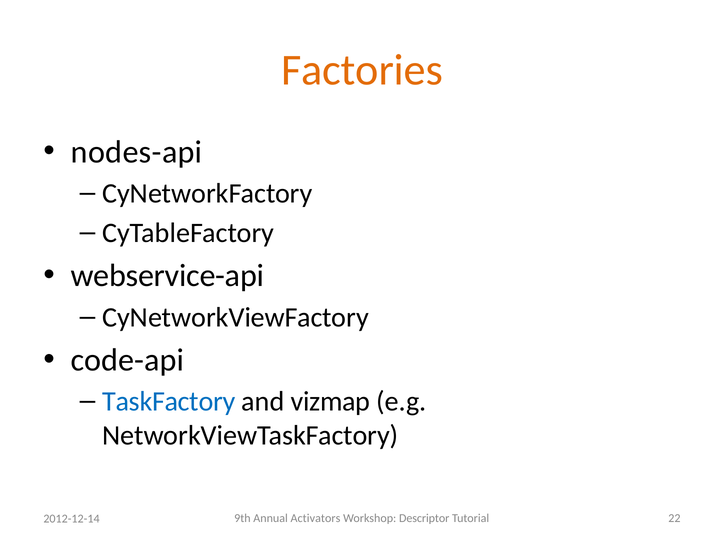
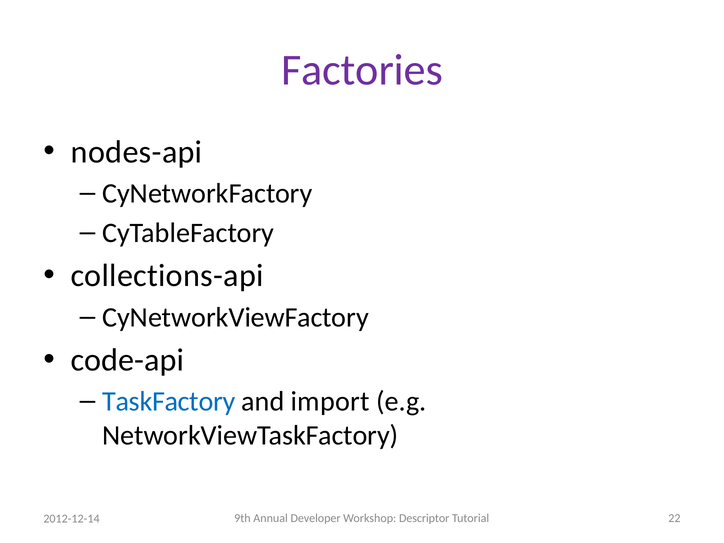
Factories colour: orange -> purple (362, 70)
webservice-api: webservice-api -> collections-api (167, 276)
vizmap: vizmap -> import (330, 402)
Activators: Activators -> Developer (316, 518)
